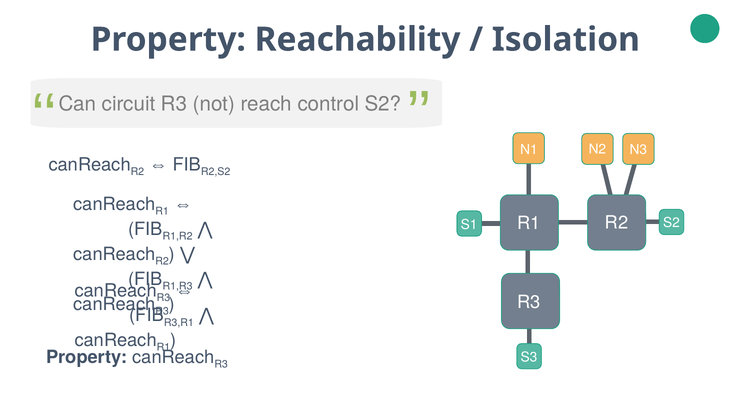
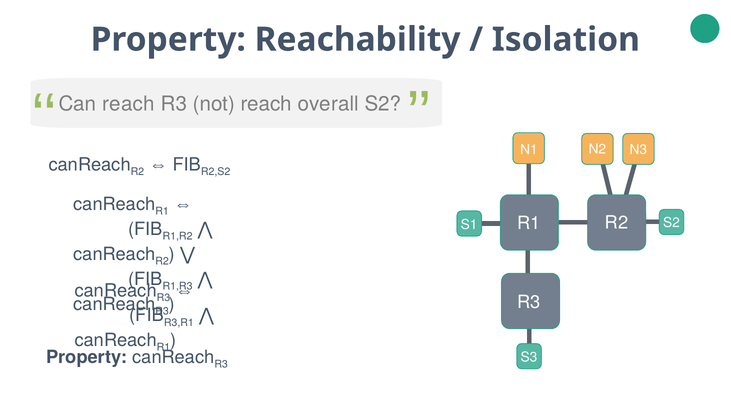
Can circuit: circuit -> reach (129, 104)
control: control -> overall (328, 104)
